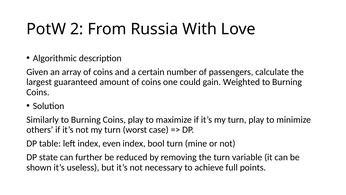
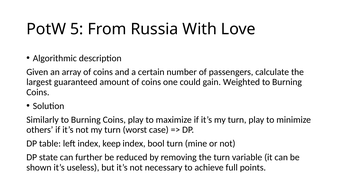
2: 2 -> 5 (77, 29)
even: even -> keep (112, 143)
